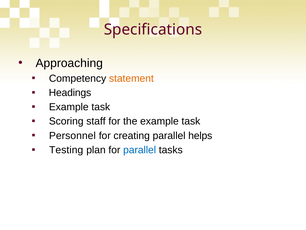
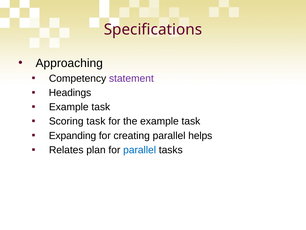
statement colour: orange -> purple (131, 78)
Scoring staff: staff -> task (96, 121)
Personnel: Personnel -> Expanding (73, 135)
Testing: Testing -> Relates (66, 150)
